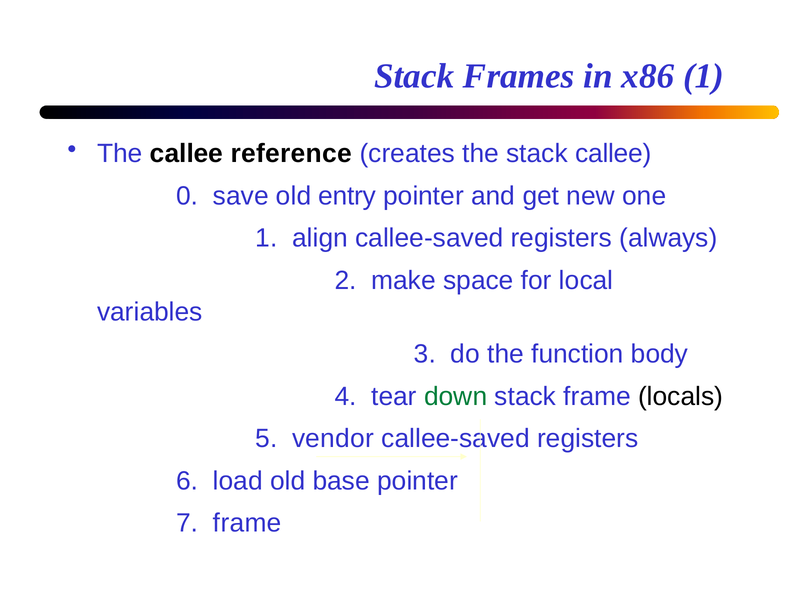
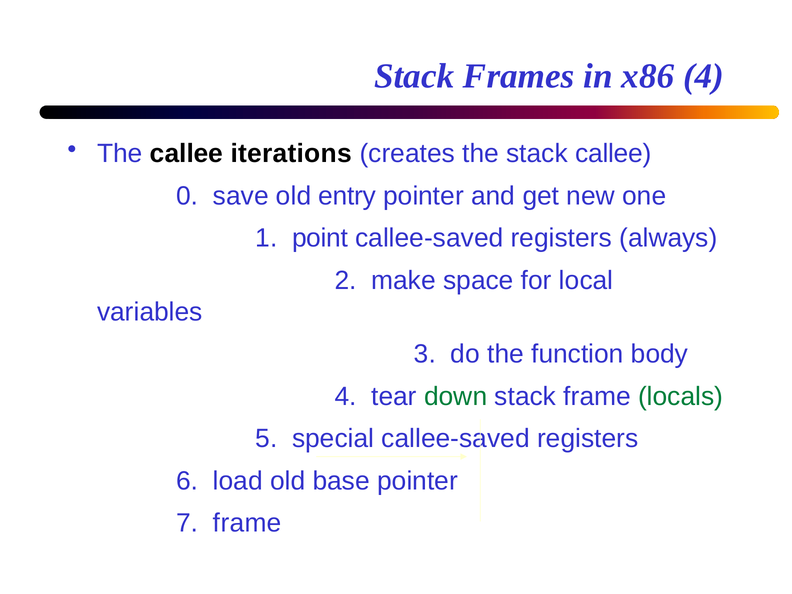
x86 1: 1 -> 4 (704, 76)
reference: reference -> iterations (291, 154)
align: align -> point (320, 238)
locals colour: black -> green (681, 396)
vendor: vendor -> special (333, 439)
